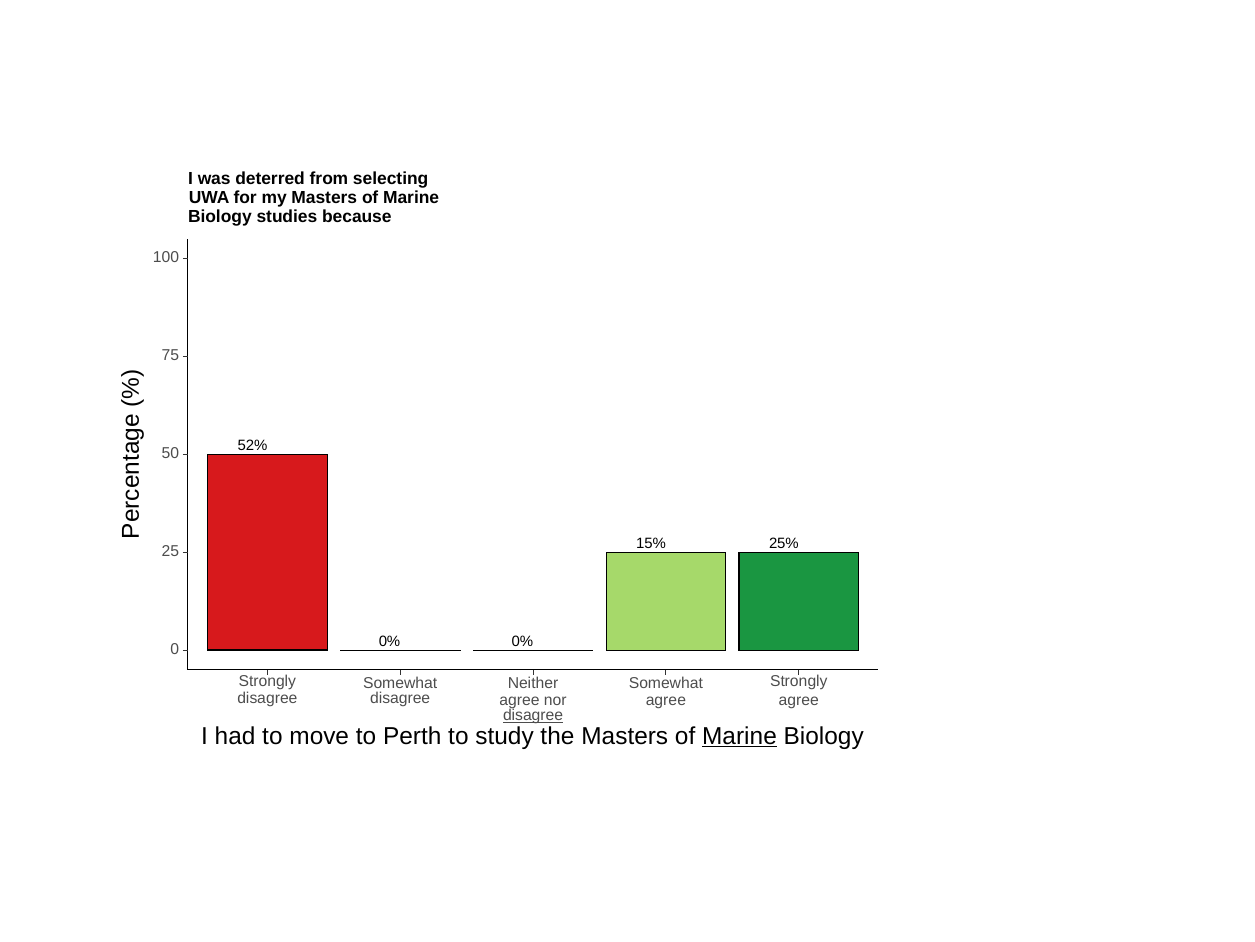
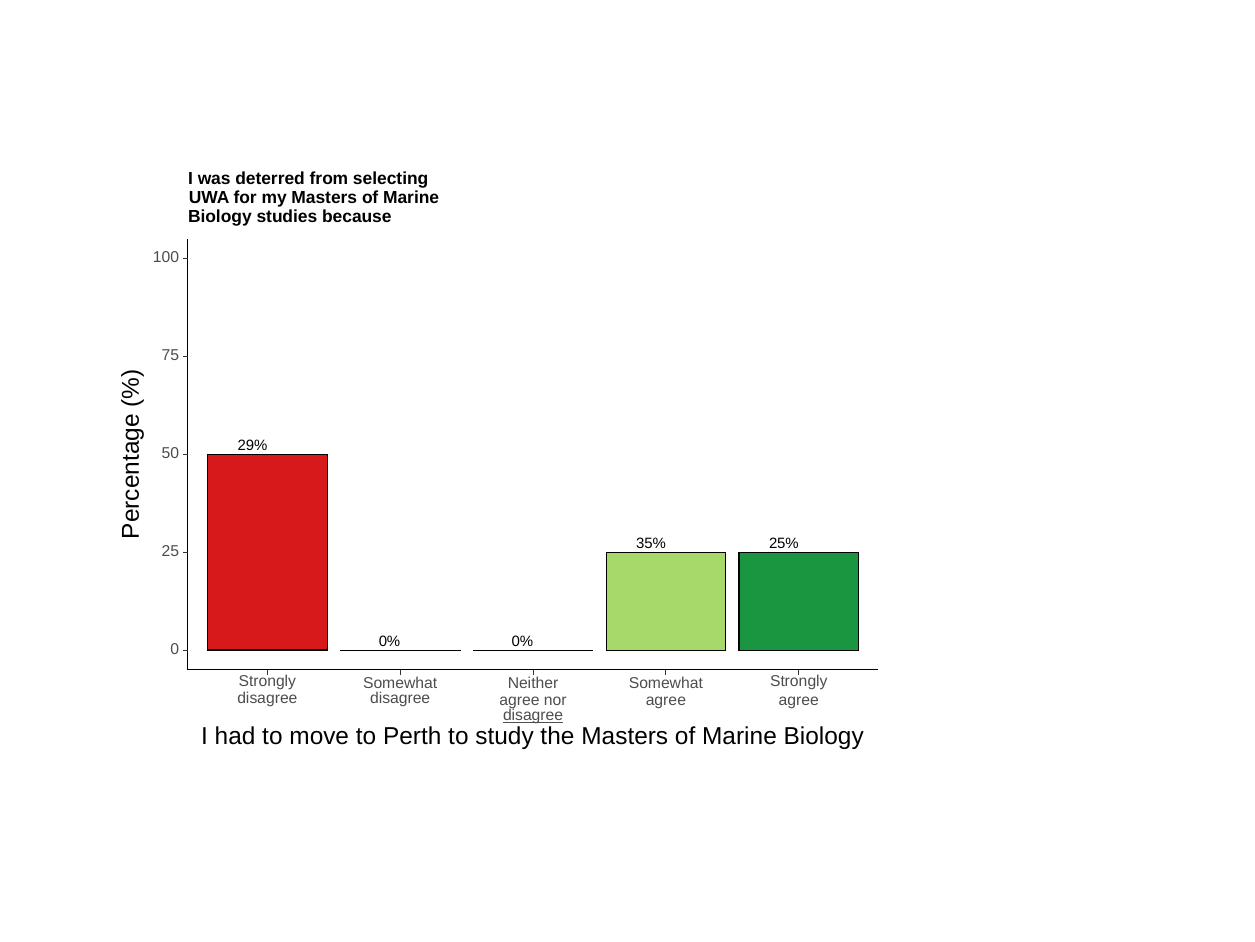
52%: 52% -> 29% (253, 446)
15%: 15% -> 35% (651, 544)
Marine underline: present -> none (739, 736)
